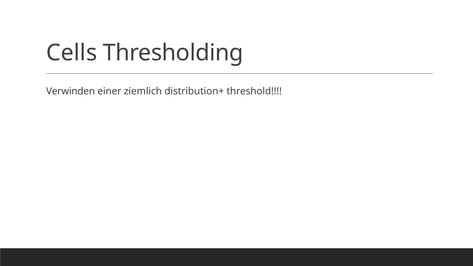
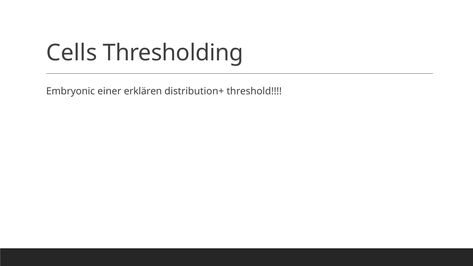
Verwinden: Verwinden -> Embryonic (71, 91)
ziemlich: ziemlich -> erklären (143, 91)
